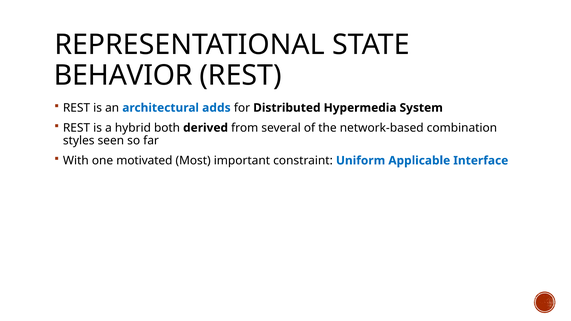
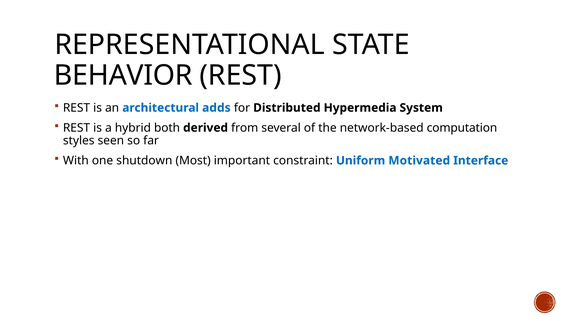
combination: combination -> computation (462, 128)
motivated: motivated -> shutdown (144, 161)
Applicable: Applicable -> Motivated (419, 161)
